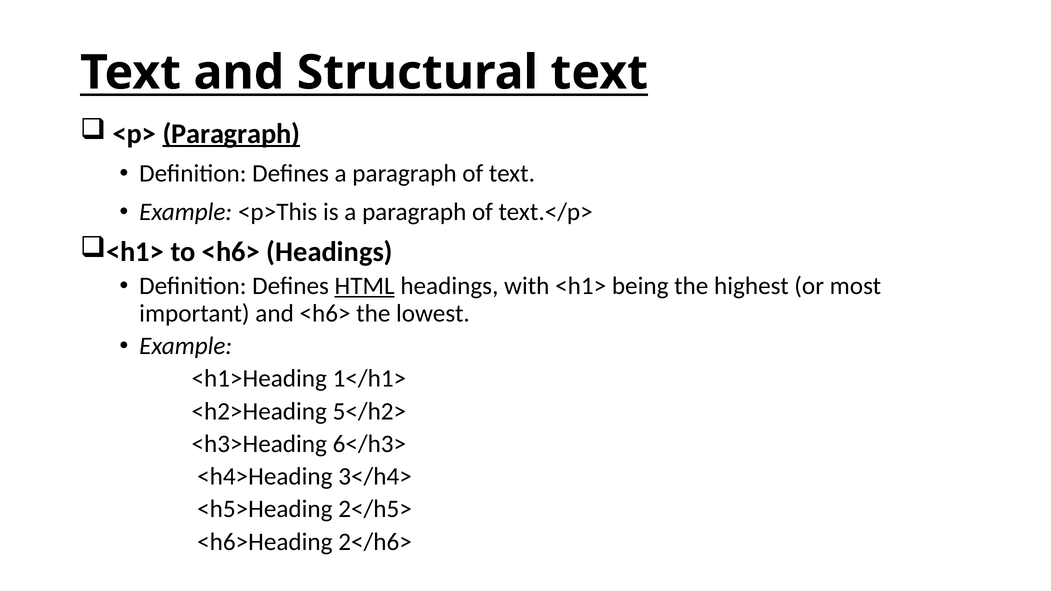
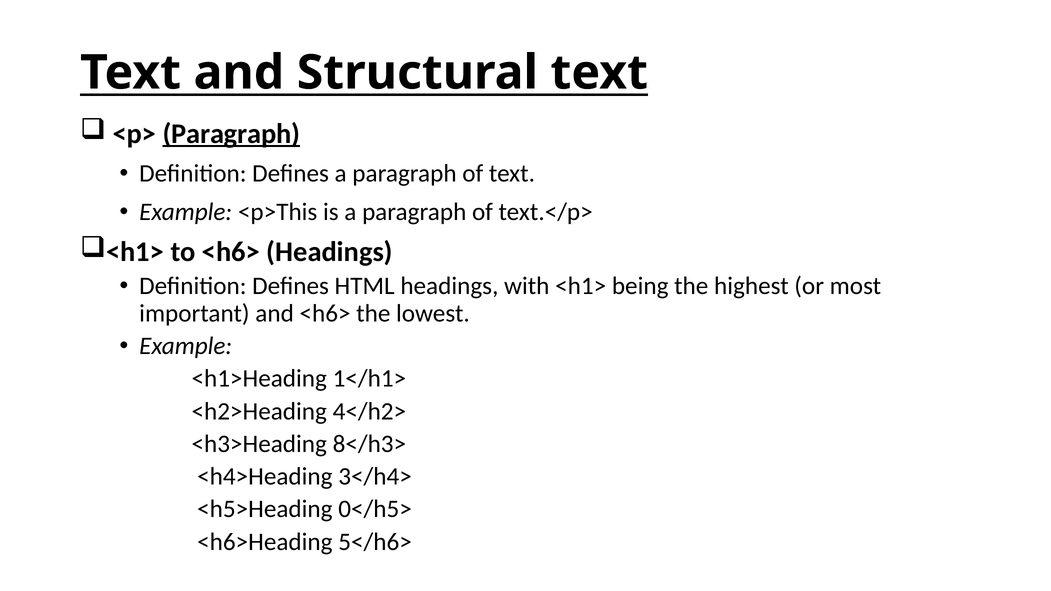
HTML underline: present -> none (365, 286)
5</h2>: 5</h2> -> 4</h2> (369, 411)
6</h3>: 6</h3> -> 8</h3> (369, 444)
2</h5>: 2</h5> -> 0</h5> (375, 509)
2</h6>: 2</h6> -> 5</h6> (375, 542)
